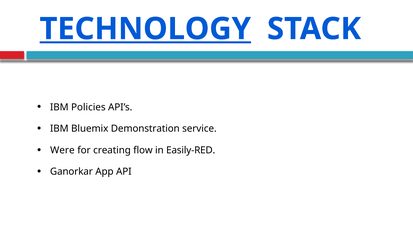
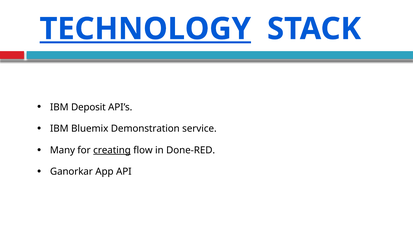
Policies: Policies -> Deposit (88, 107)
Were: Were -> Many (62, 150)
creating underline: none -> present (112, 150)
Easily-RED: Easily-RED -> Done-RED (191, 150)
